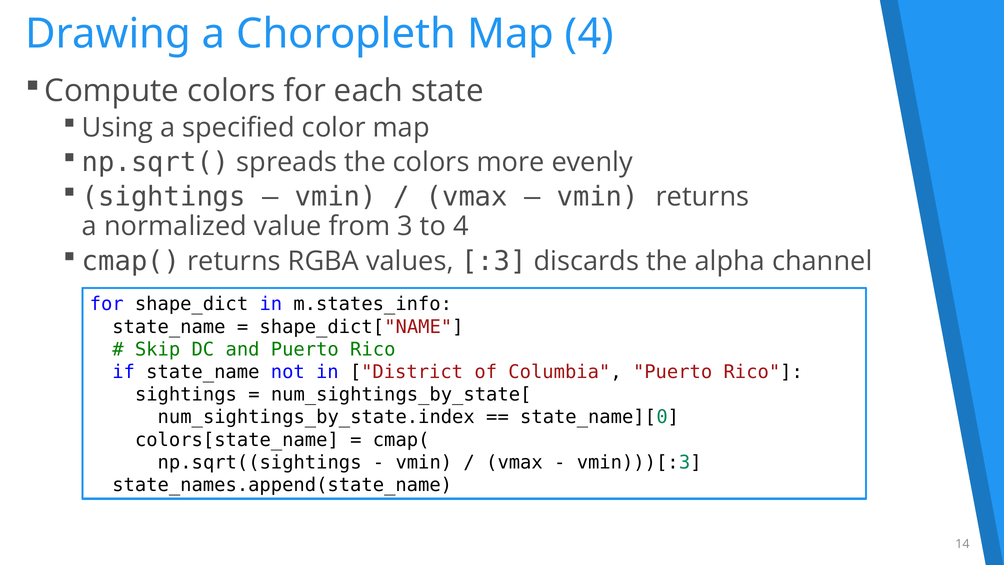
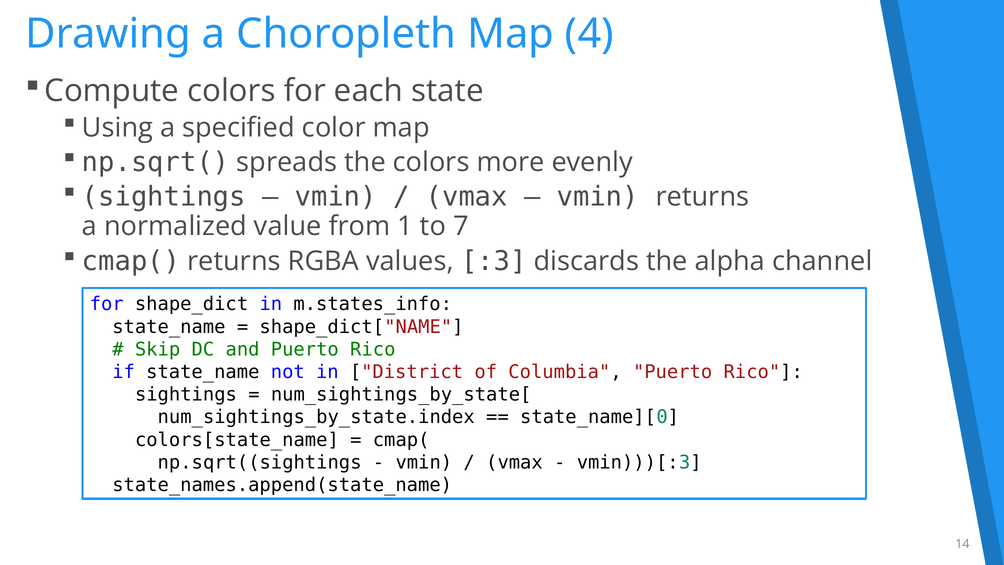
3: 3 -> 1 (405, 226)
to 4: 4 -> 7 (461, 226)
